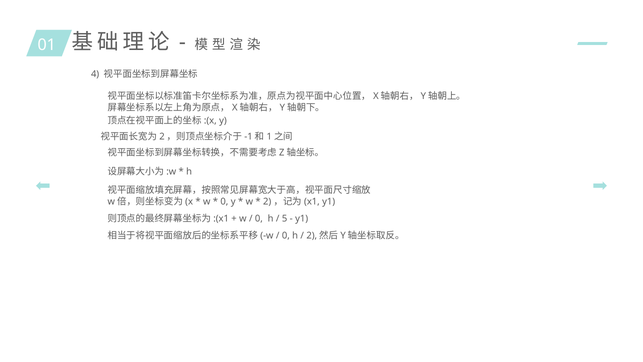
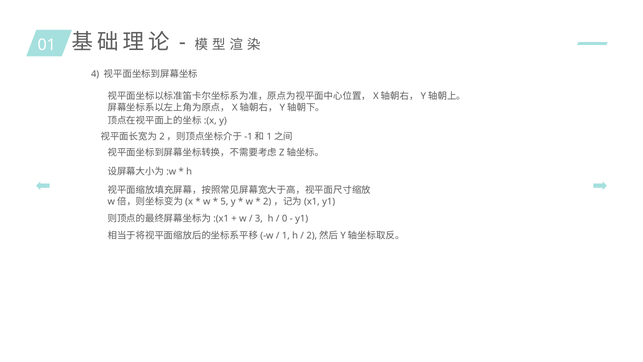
0: 0 -> 5 (224, 201)
0: 0 -> 3 (259, 219)
5: 5 -> 0 (285, 219)
0: 0 -> 1 (286, 236)
